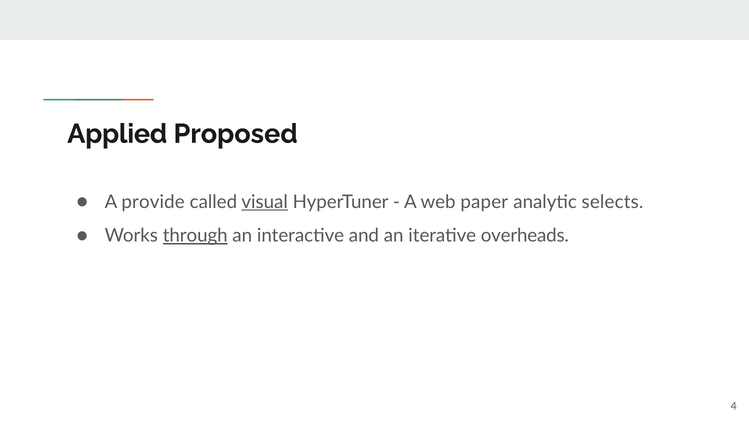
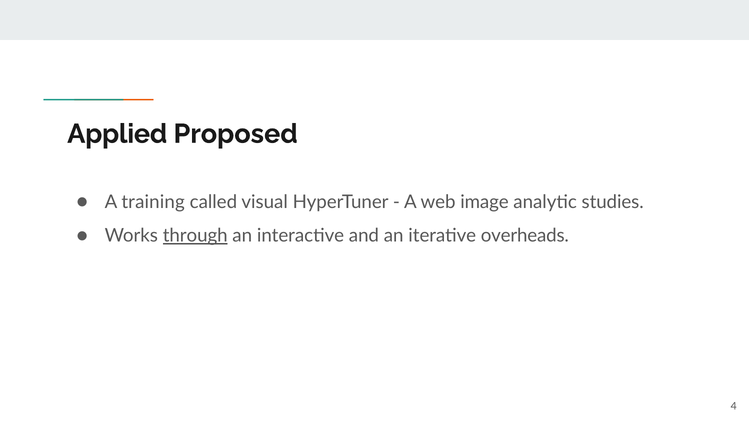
provide: provide -> training (153, 202)
visual underline: present -> none (265, 202)
paper: paper -> image (484, 202)
selects: selects -> studies (613, 202)
